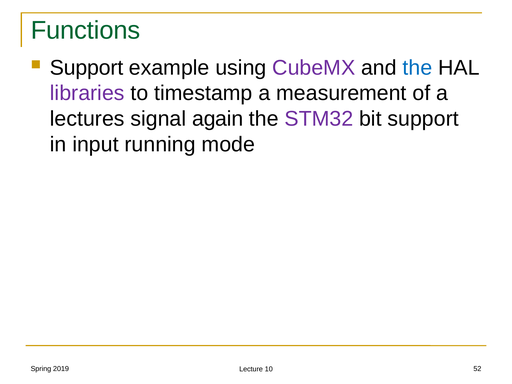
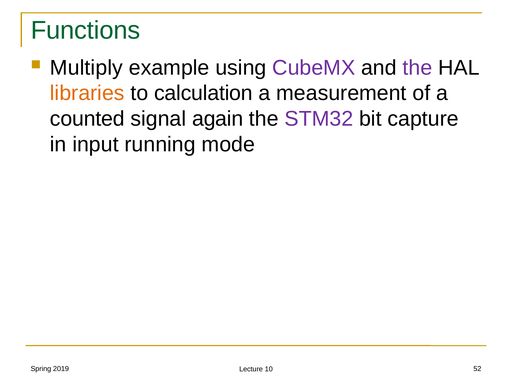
Support: Support -> Multiply (86, 68)
the colour: blue -> purple (417, 68)
libraries colour: purple -> orange (87, 93)
timestamp: timestamp -> calculation (203, 93)
lectures: lectures -> counted (87, 119)
bit support: support -> capture (423, 119)
